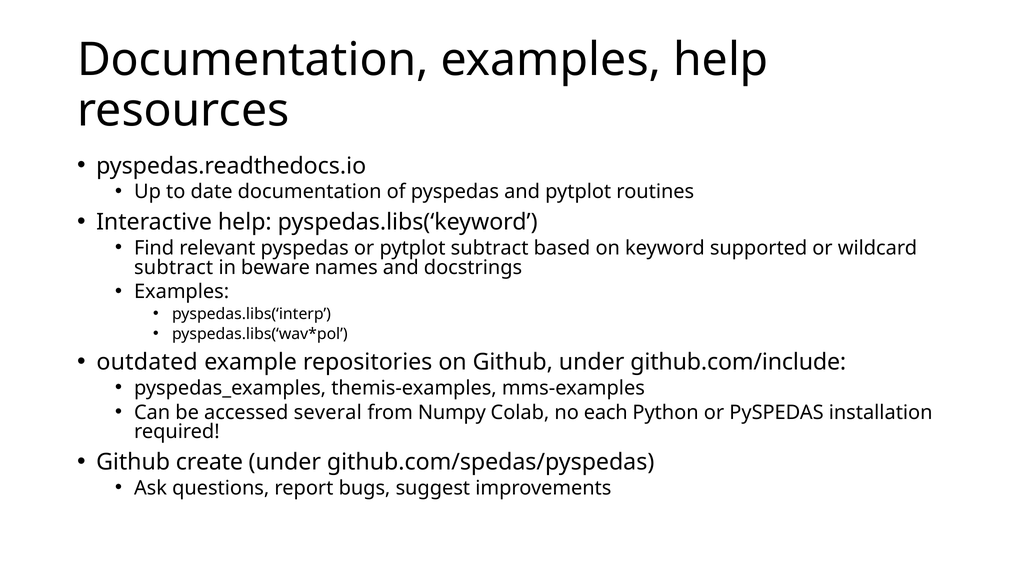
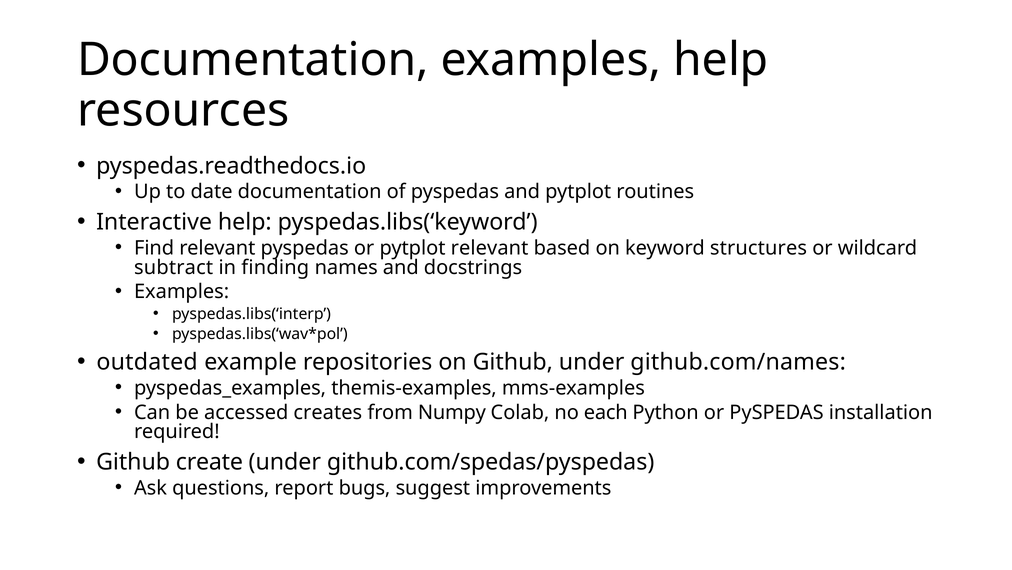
pytplot subtract: subtract -> relevant (490, 248)
supported: supported -> structures (758, 248)
beware: beware -> finding (275, 267)
github.com/include: github.com/include -> github.com/names (738, 362)
several: several -> creates (328, 412)
